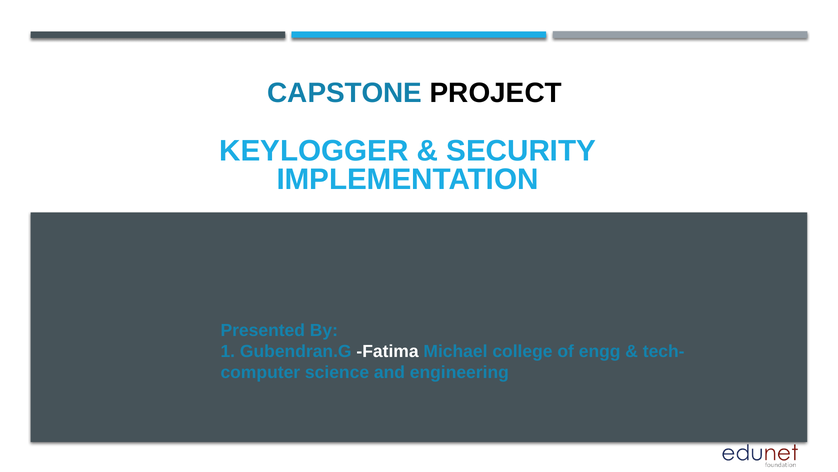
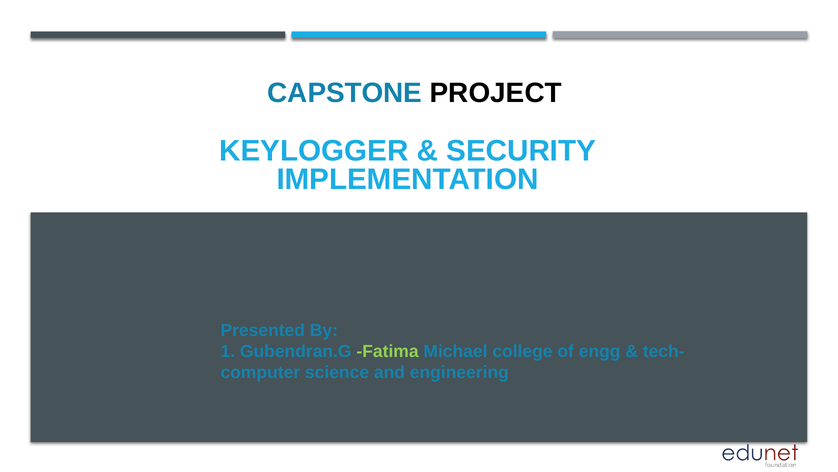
Fatima colour: white -> light green (388, 351)
